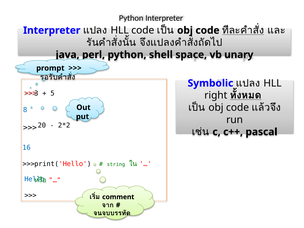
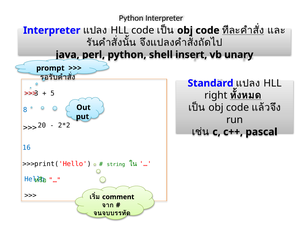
space: space -> insert (191, 55)
Symbolic: Symbolic -> Standard (211, 83)
